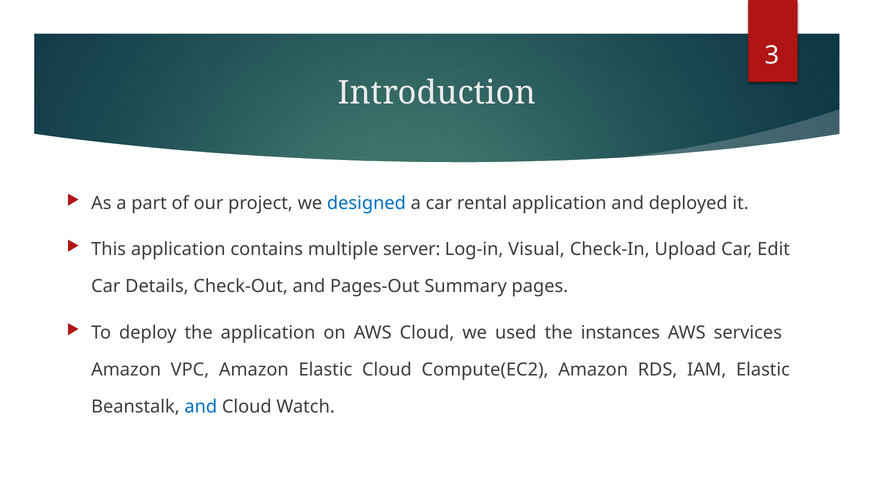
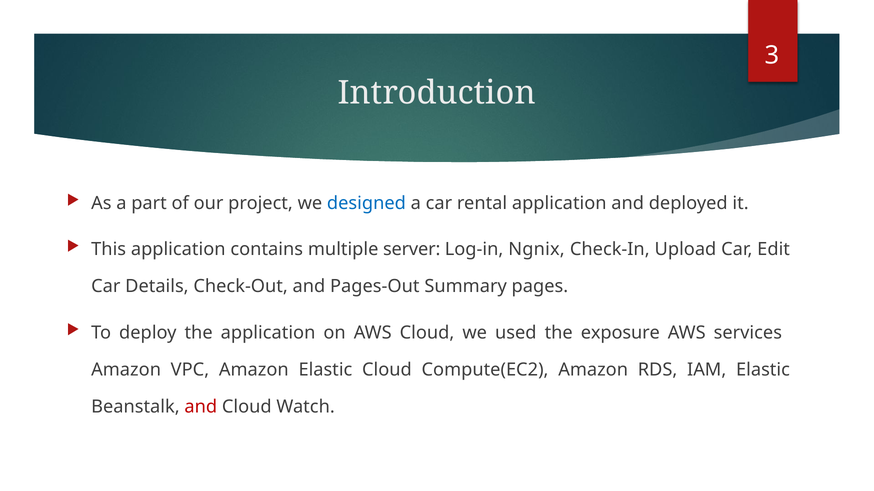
Visual: Visual -> Ngnix (536, 250)
instances: instances -> exposure (620, 333)
and colour: blue -> red (201, 407)
